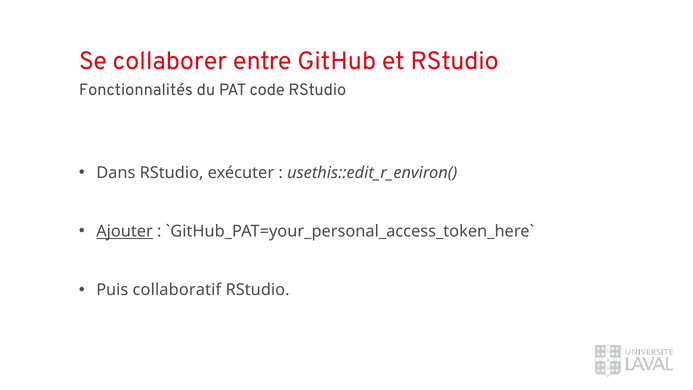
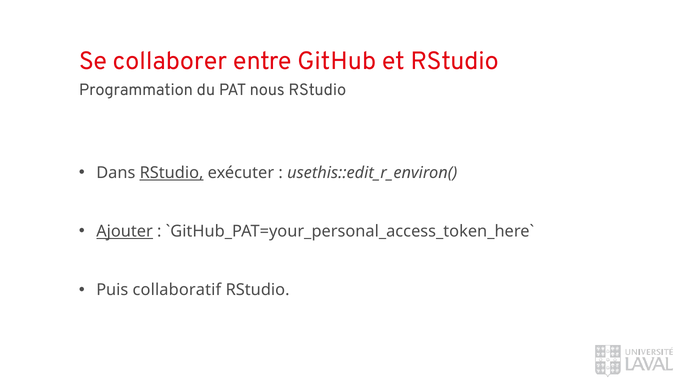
Fonctionnalités: Fonctionnalités -> Programmation (136, 90)
code: code -> nous (267, 90)
RStudio underline: none -> present (172, 173)
